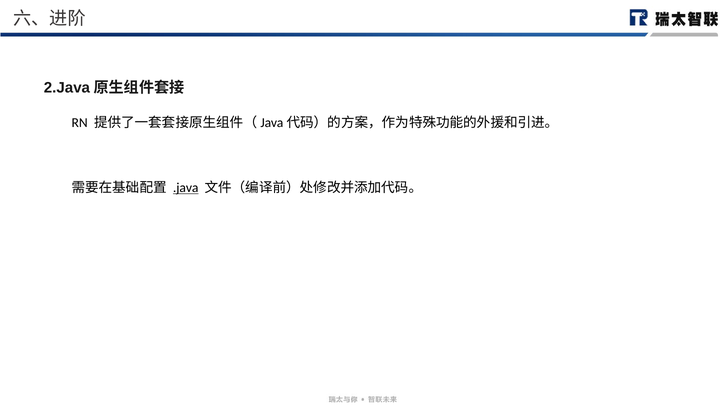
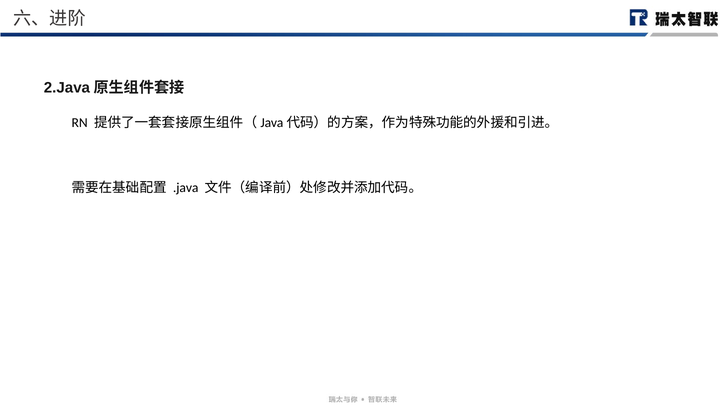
.java underline: present -> none (186, 188)
